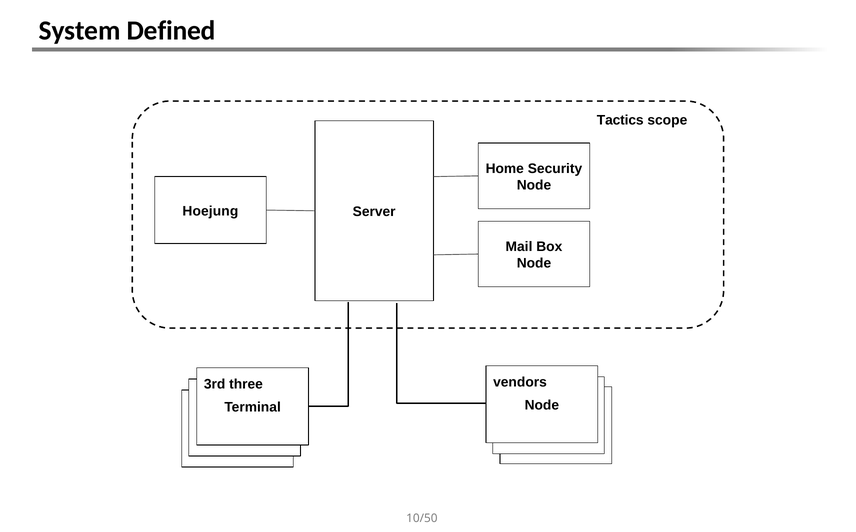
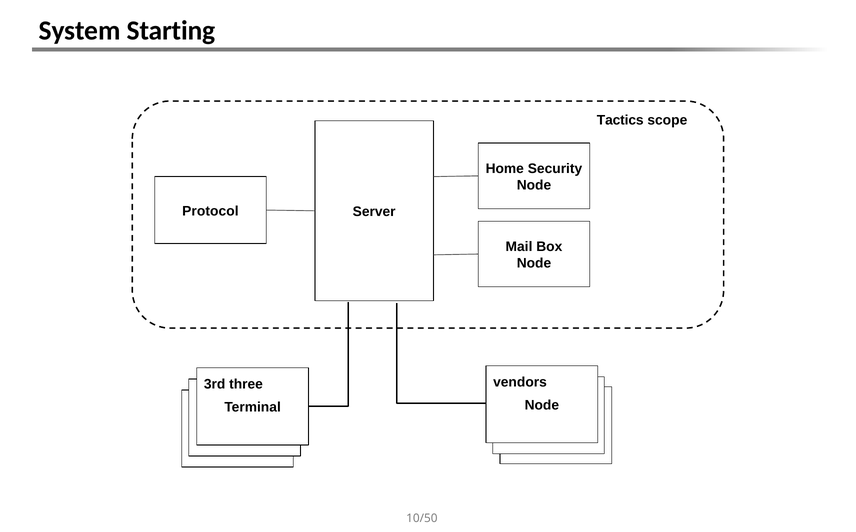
Defined: Defined -> Starting (171, 31)
Hoejung: Hoejung -> Protocol (210, 211)
